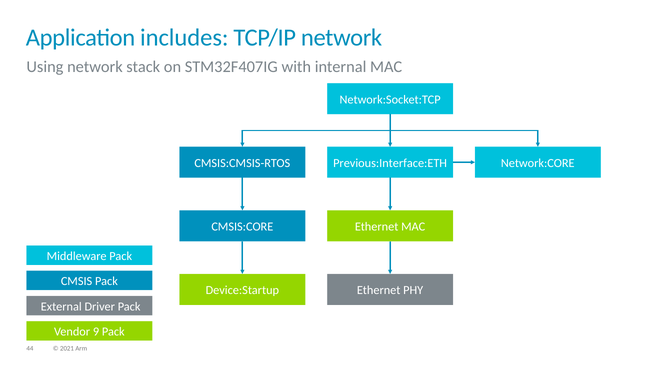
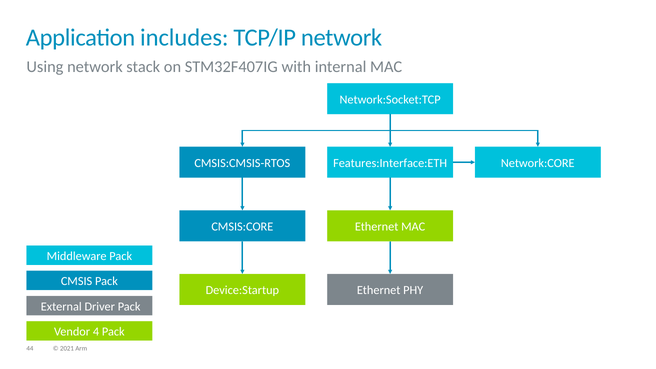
Previous:Interface:ETH: Previous:Interface:ETH -> Features:Interface:ETH (390, 163)
9: 9 -> 4 (96, 332)
